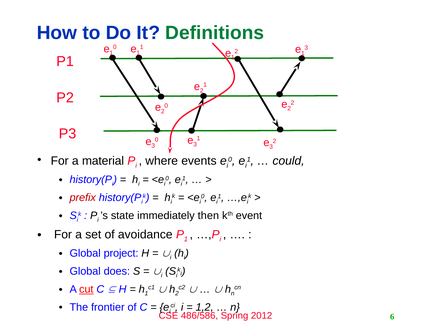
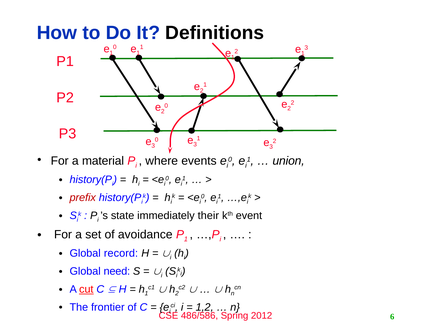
Definitions colour: green -> black (215, 33)
could: could -> union (289, 161)
then: then -> their (208, 216)
project: project -> record (121, 254)
does: does -> need (117, 272)
